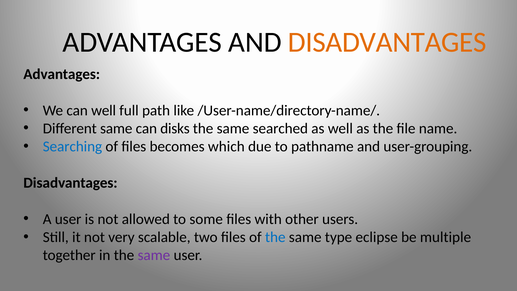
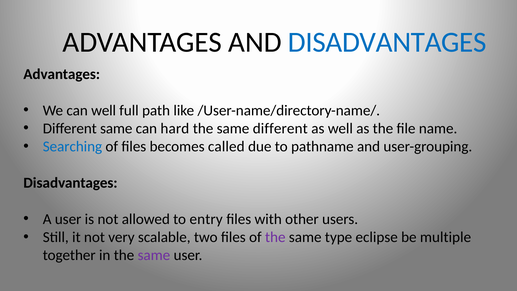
DISADVANTAGES colour: orange -> blue (387, 42)
disks: disks -> hard (175, 128)
same searched: searched -> different (280, 128)
which: which -> called (226, 147)
some: some -> entry (206, 219)
the colour: blue -> purple (275, 237)
